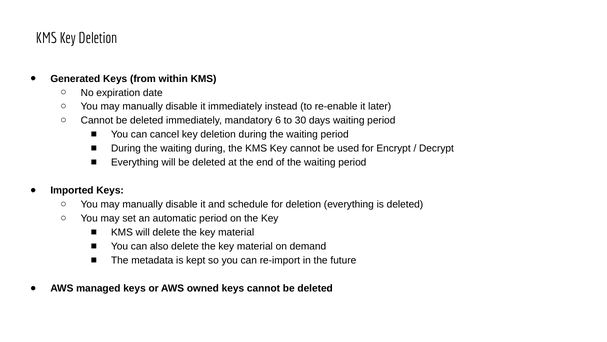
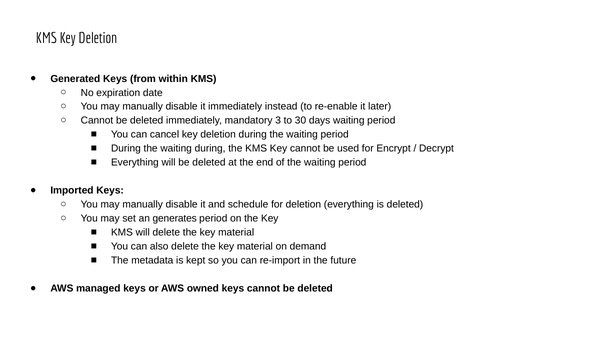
6: 6 -> 3 (278, 120)
automatic: automatic -> generates (175, 218)
